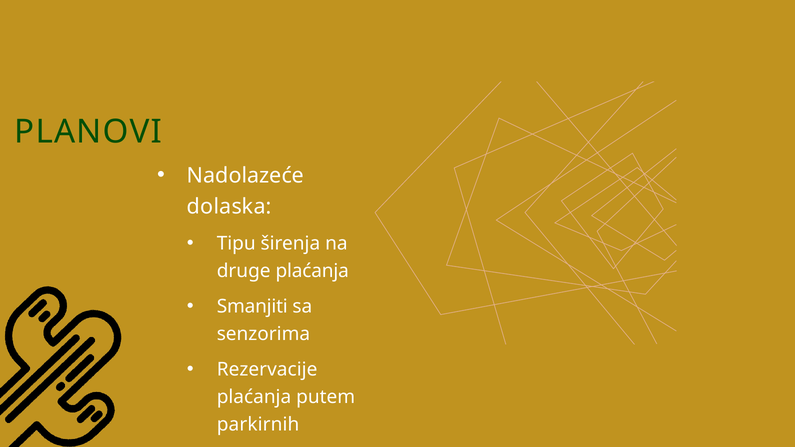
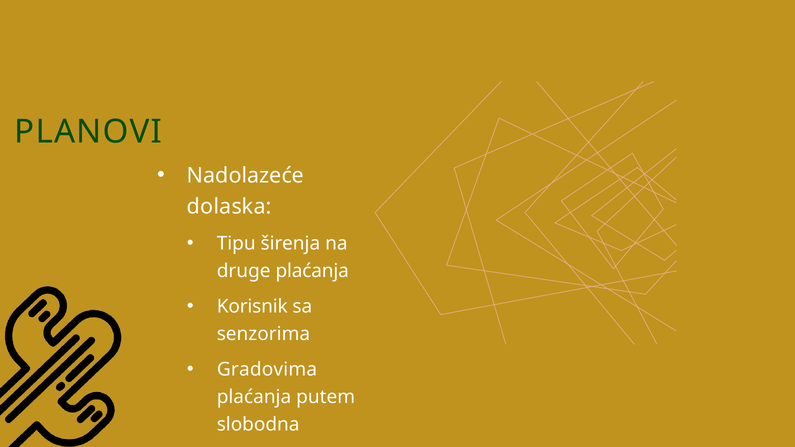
Smanjiti: Smanjiti -> Korisnik (252, 307)
Rezervacije: Rezervacije -> Gradovima (267, 370)
parkirnih: parkirnih -> slobodna (258, 424)
